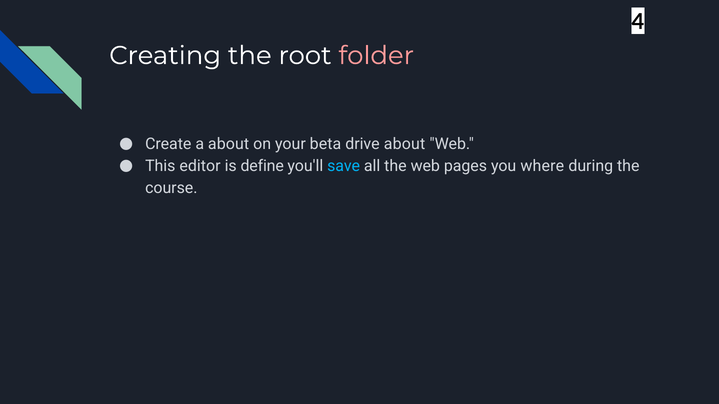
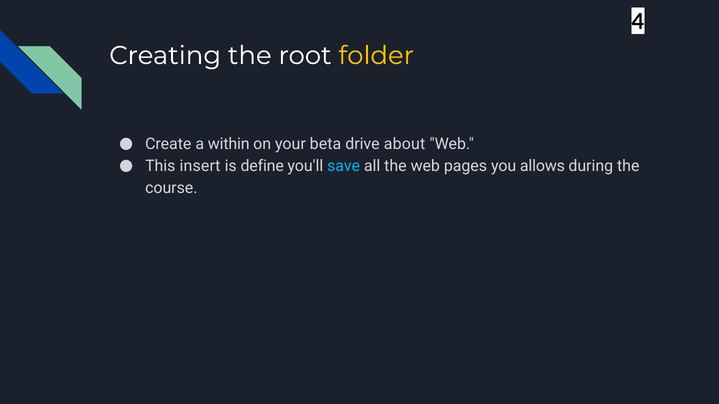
folder colour: pink -> yellow (376, 56)
a about: about -> within (229, 144)
editor: editor -> insert (200, 166)
where: where -> allows (542, 166)
